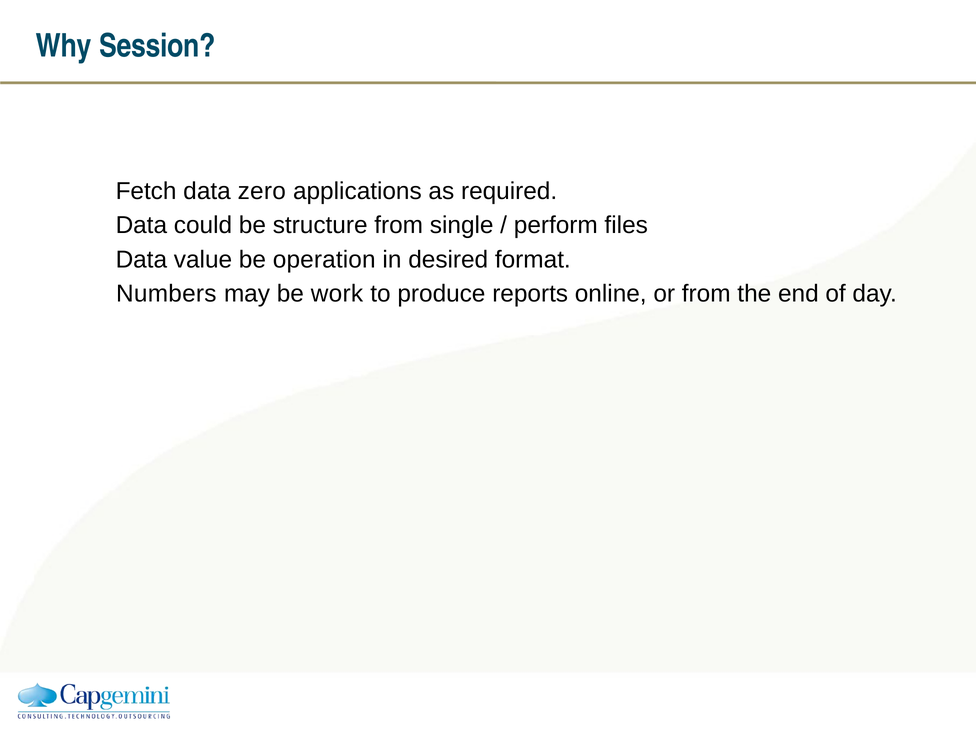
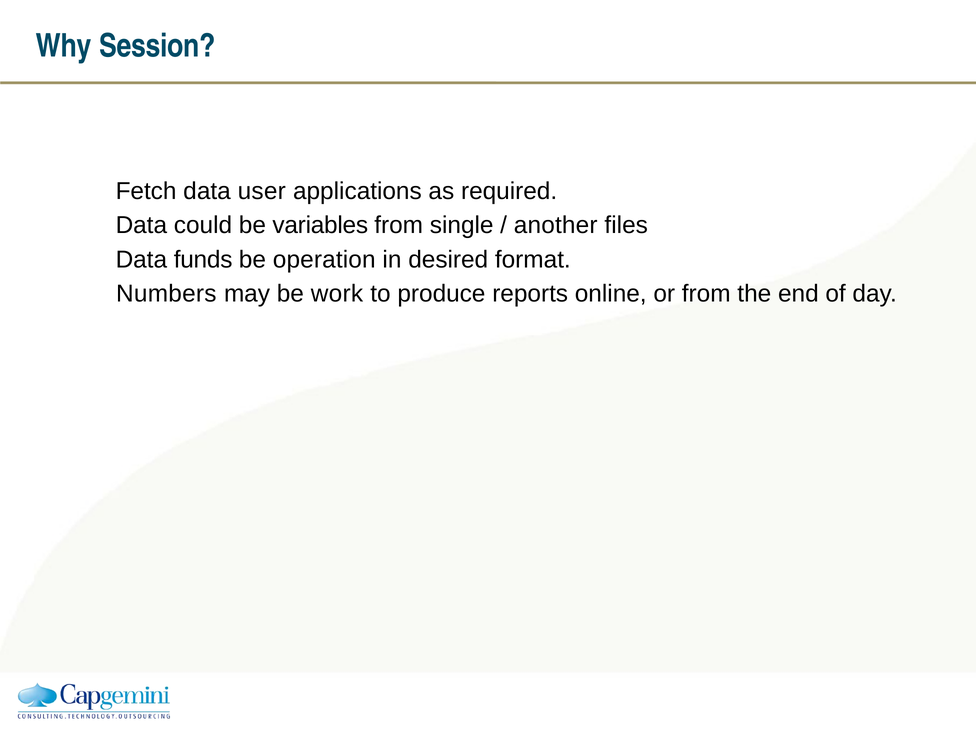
zero: zero -> user (262, 191)
structure: structure -> variables (320, 225)
perform: perform -> another (556, 225)
value: value -> funds (203, 260)
